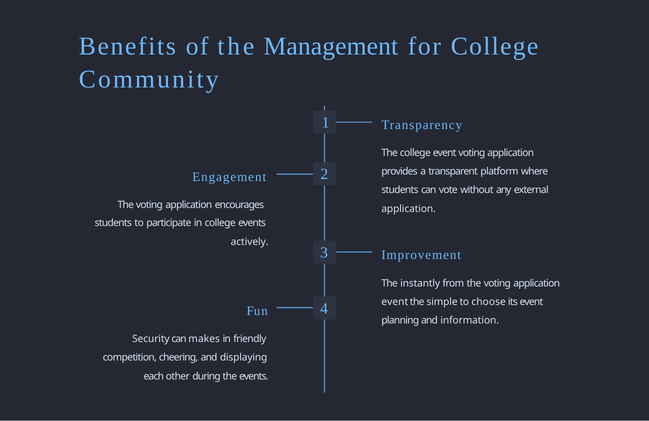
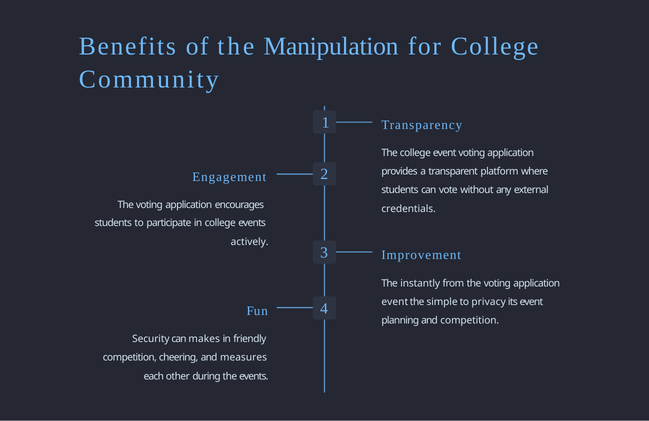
Management: Management -> Manipulation (331, 46)
application: application -> credentials (409, 209)
choose: choose -> privacy (489, 302)
and information: information -> competition (470, 321)
displaying: displaying -> measures (244, 358)
